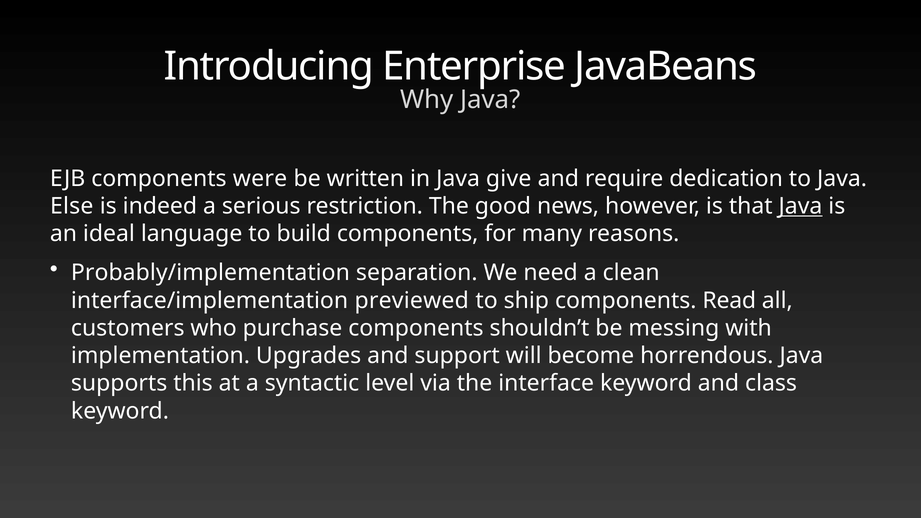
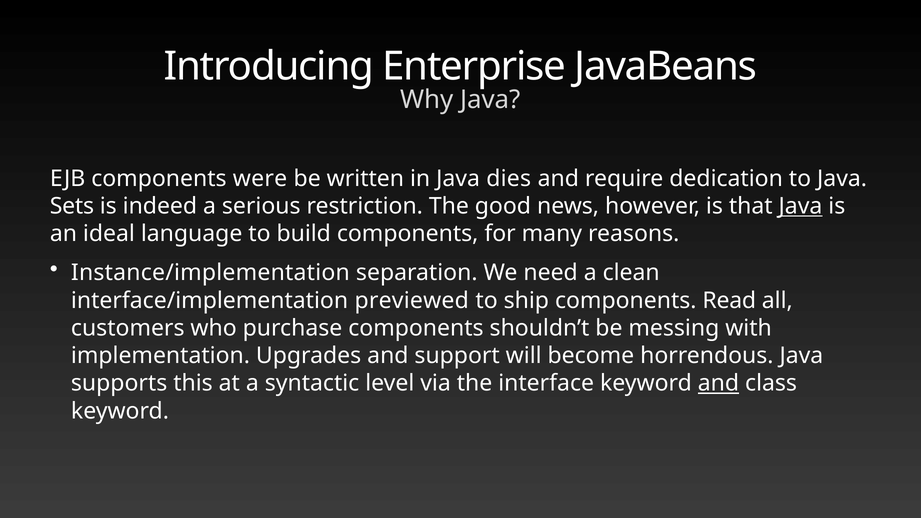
give: give -> dies (509, 179)
Else: Else -> Sets (72, 206)
Probably/implementation: Probably/implementation -> Instance/implementation (210, 273)
and underline: none -> present (718, 383)
